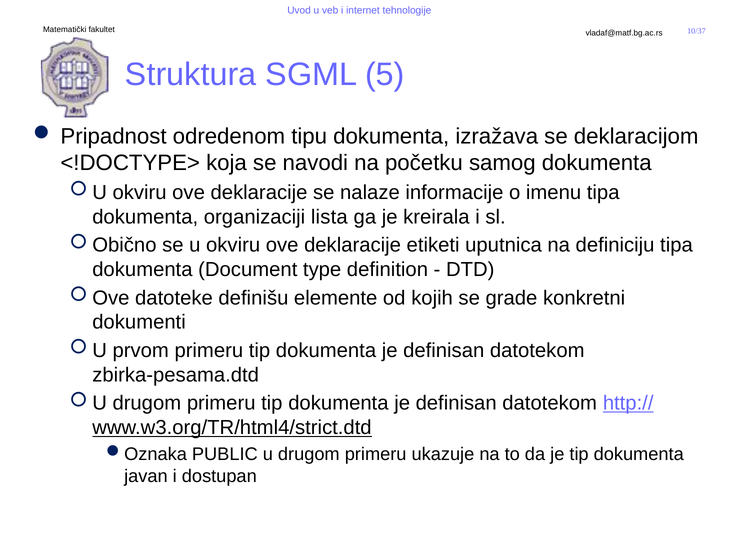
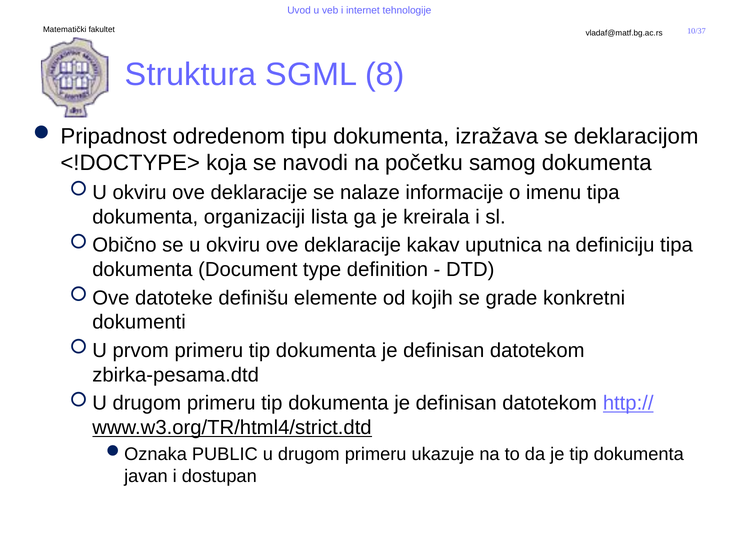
5: 5 -> 8 (385, 74)
etiketi: etiketi -> kakav (433, 245)
